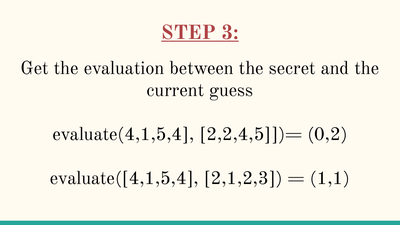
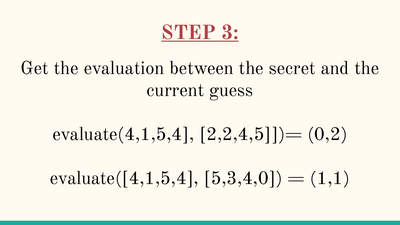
2,1,2,3: 2,1,2,3 -> 5,3,4,0 (243, 178)
